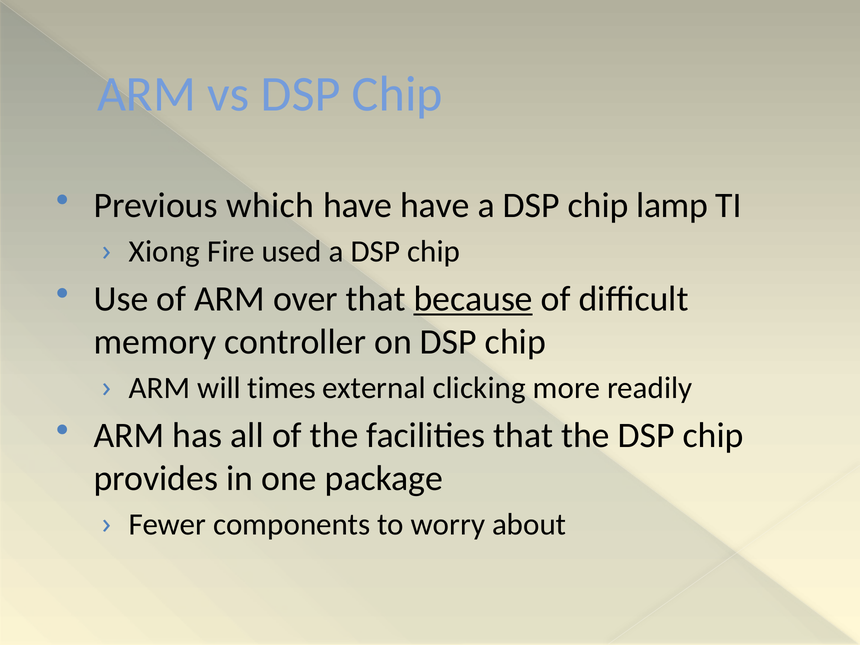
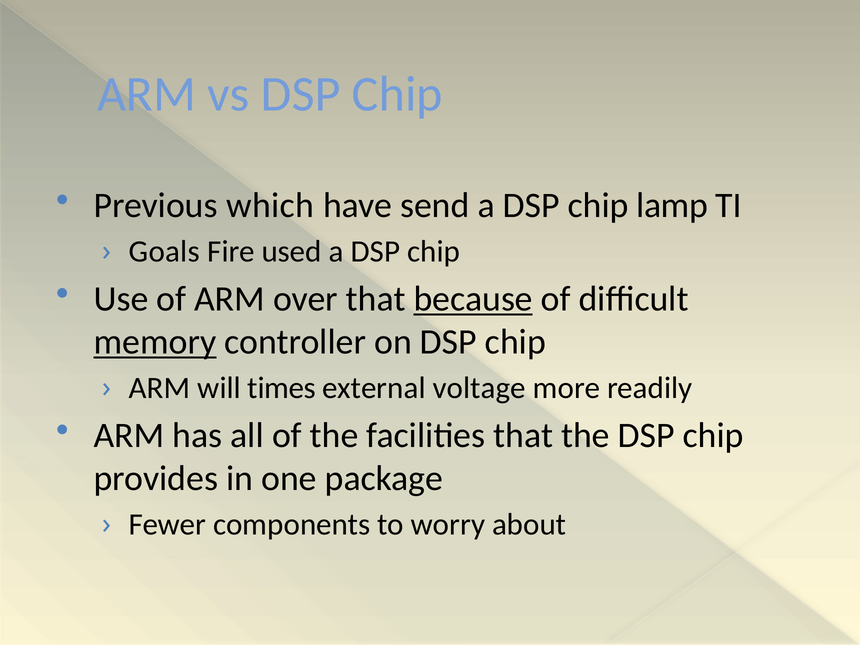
have have: have -> send (435, 205)
Xiong: Xiong -> Goals (164, 251)
memory underline: none -> present (155, 342)
clicking: clicking -> voltage (479, 388)
